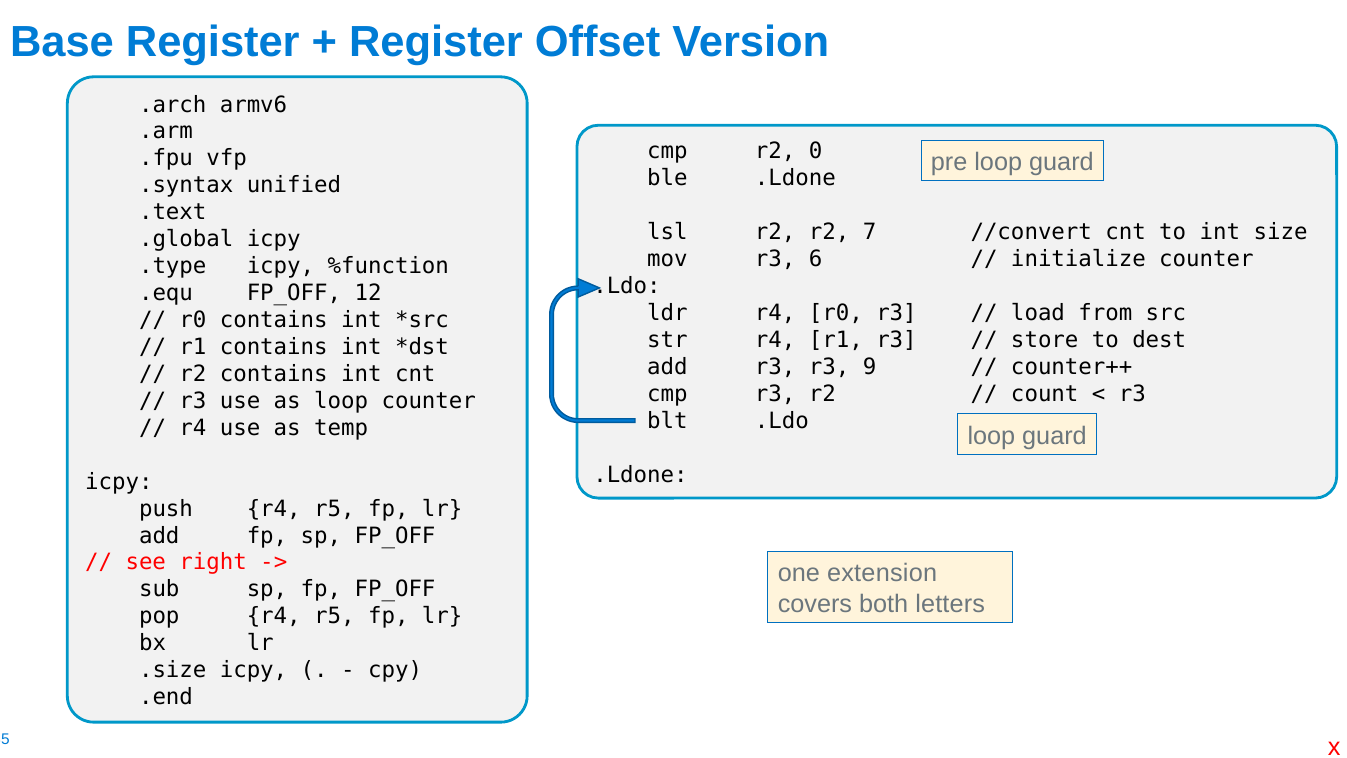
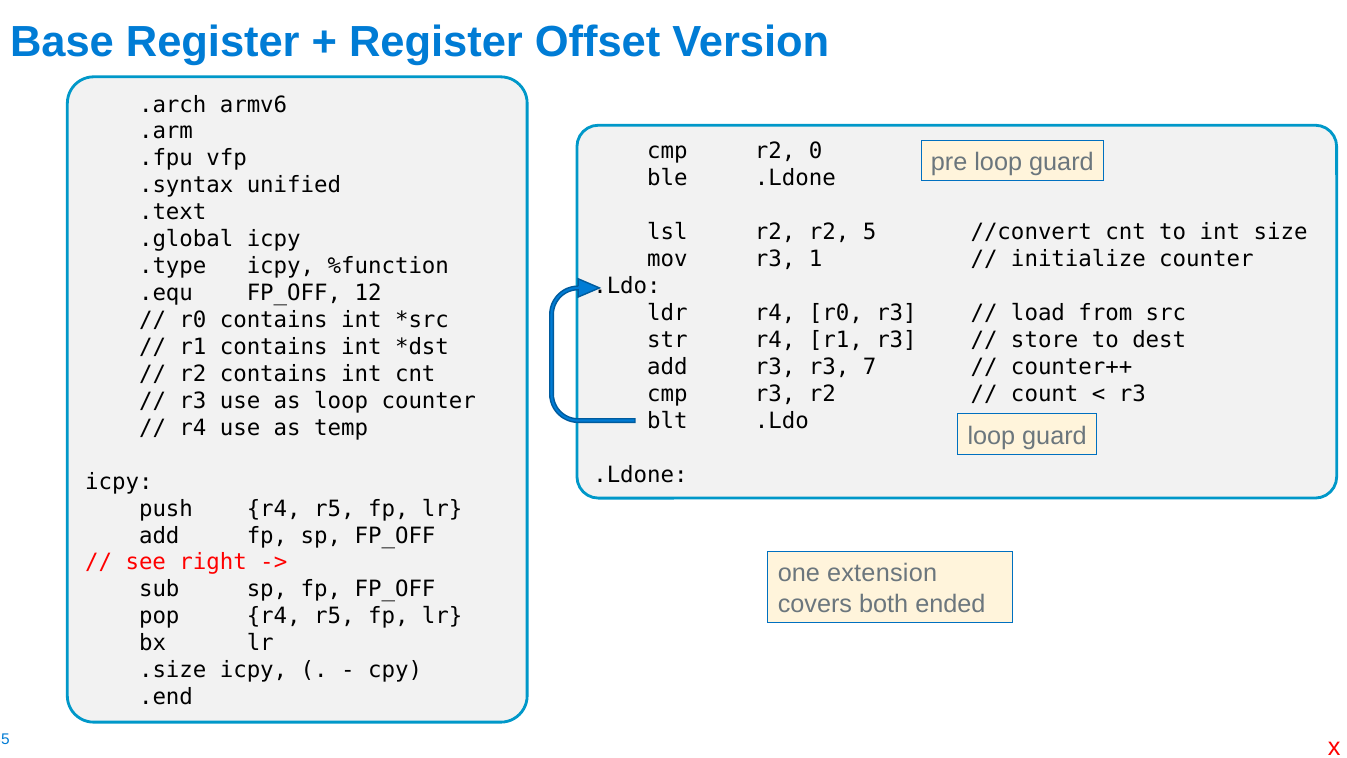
7: 7 -> 5 (870, 232)
6: 6 -> 1 (816, 259)
9: 9 -> 7 (870, 367)
letters: letters -> ended (950, 604)
